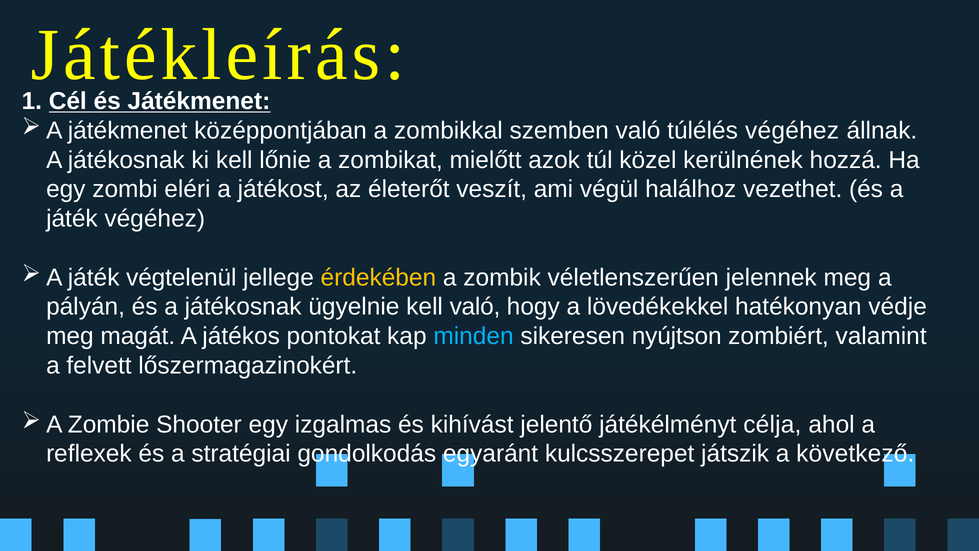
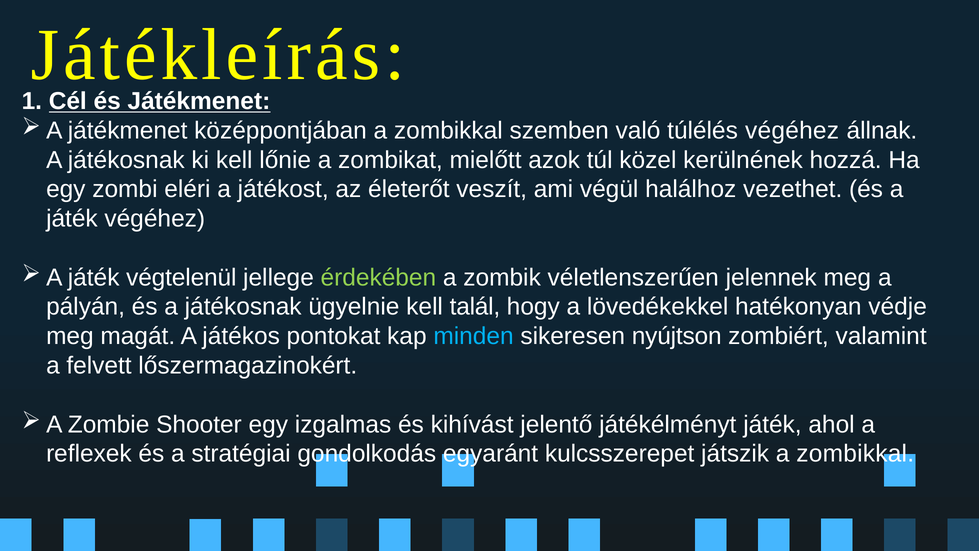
érdekében colour: yellow -> light green (378, 277)
kell való: való -> talál (475, 307)
játékélményt célja: célja -> játék (772, 424)
játszik a következő: következő -> zombikkal (855, 454)
